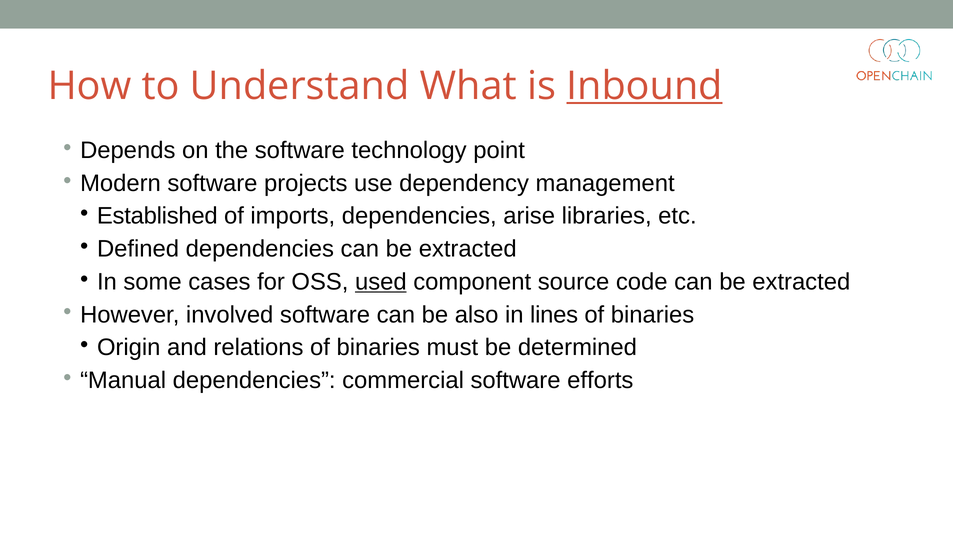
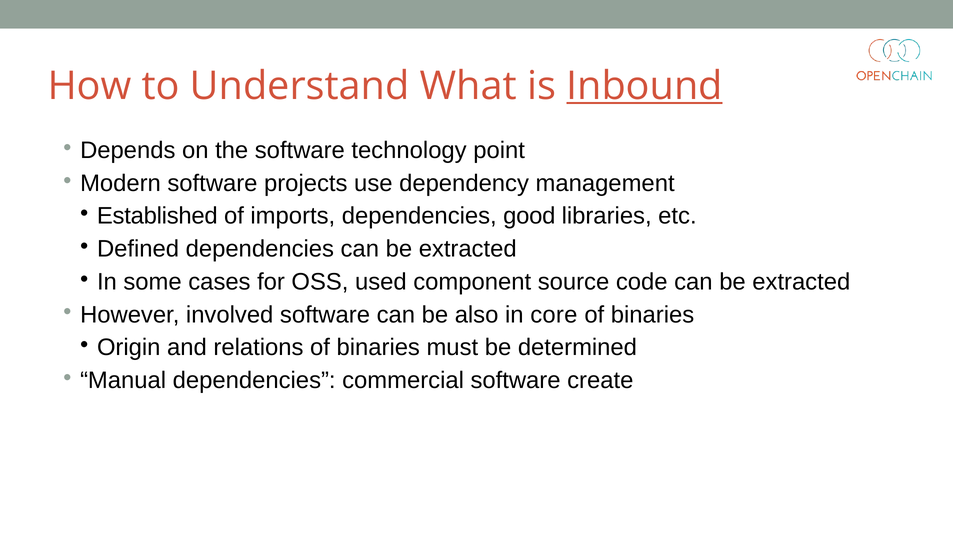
arise: arise -> good (529, 216)
used underline: present -> none (381, 282)
lines: lines -> core (554, 315)
efforts: efforts -> create (600, 380)
